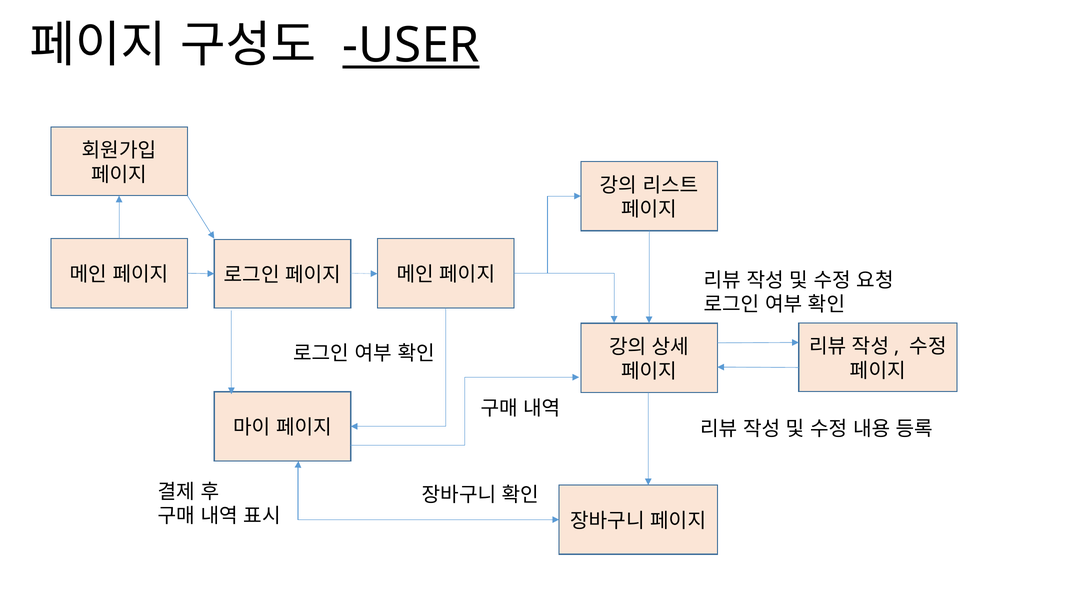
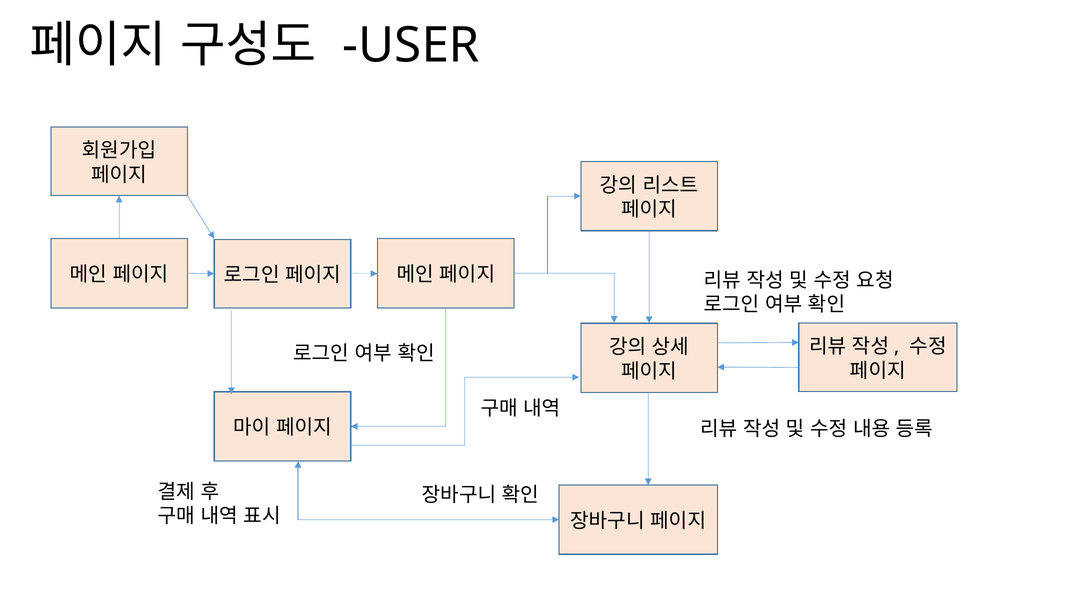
USER underline: present -> none (411, 46)
